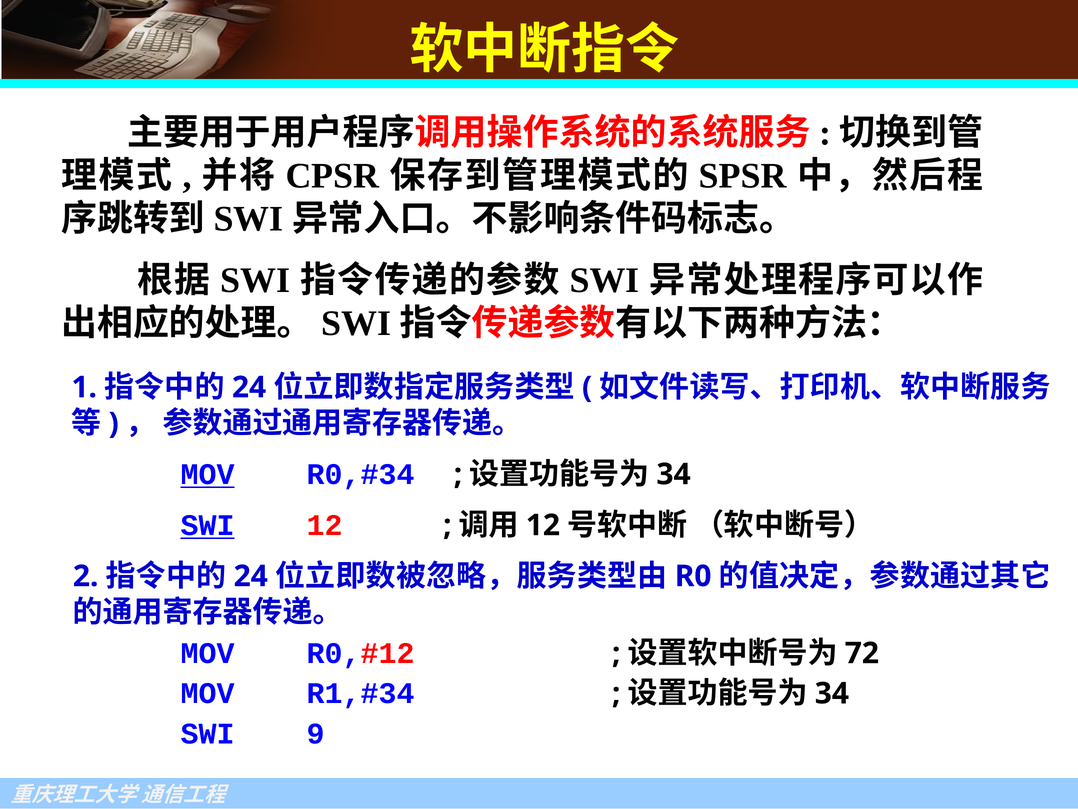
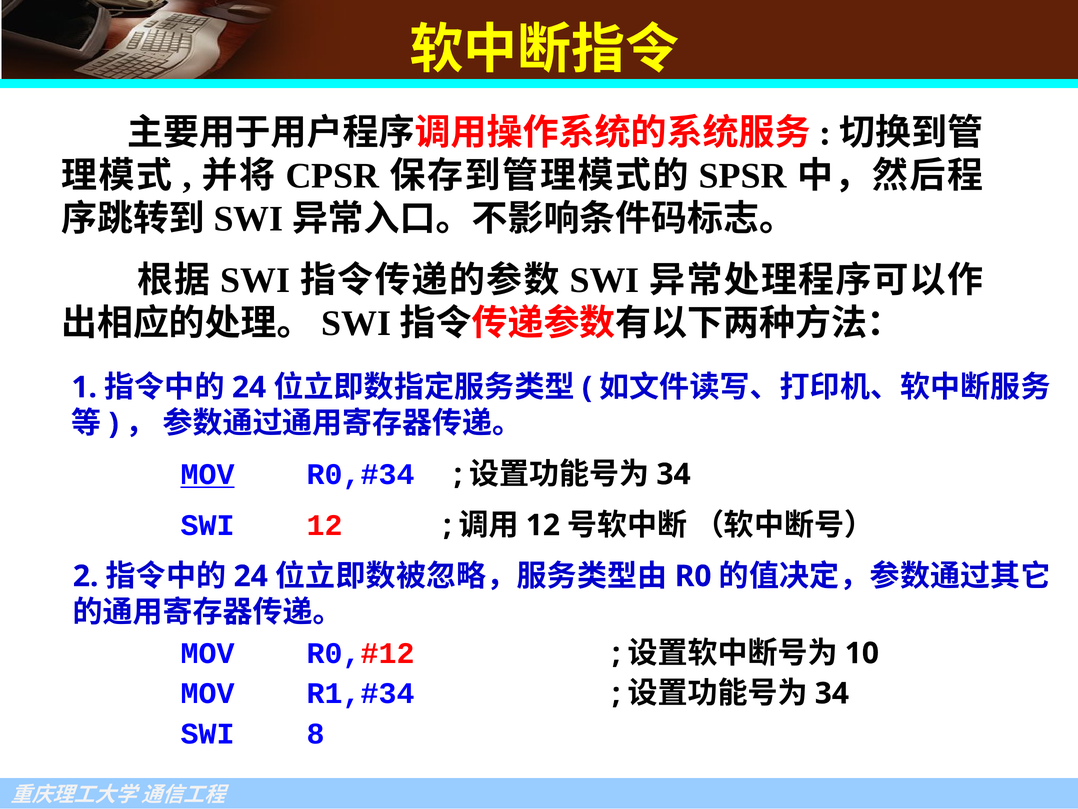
SWI underline: present -> none (208, 525)
72: 72 -> 10 (862, 653)
9: 9 -> 8 (316, 733)
